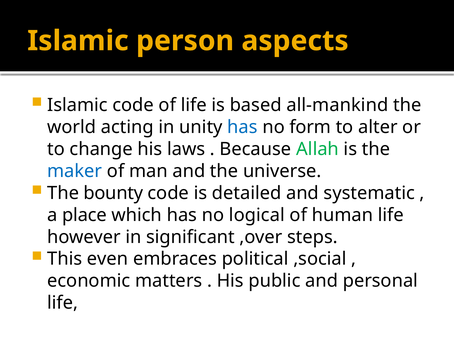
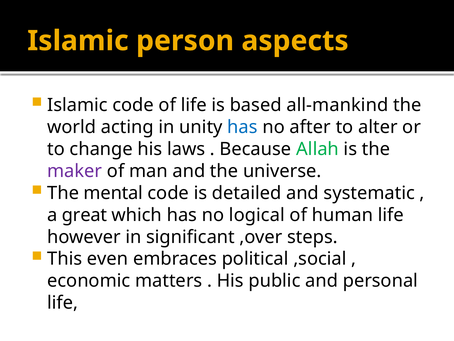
form: form -> after (310, 127)
maker colour: blue -> purple (75, 171)
bounty: bounty -> mental (113, 193)
place: place -> great (85, 215)
